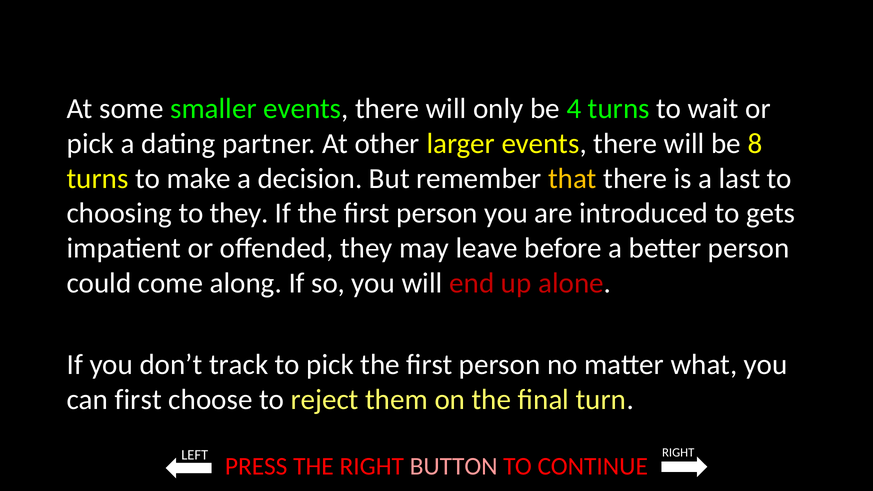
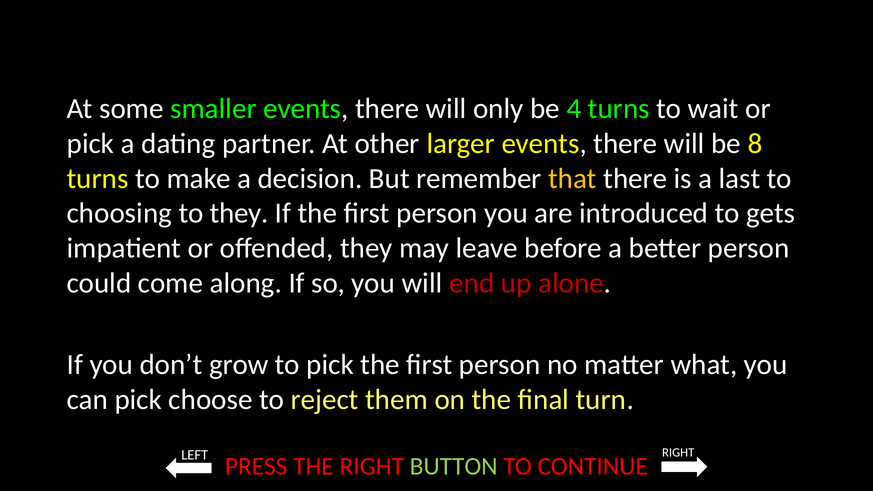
track: track -> grow (239, 365)
can first: first -> pick (138, 400)
BUTTON colour: pink -> light green (454, 466)
